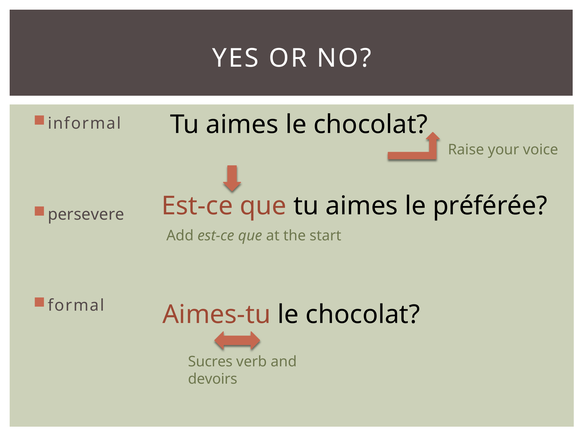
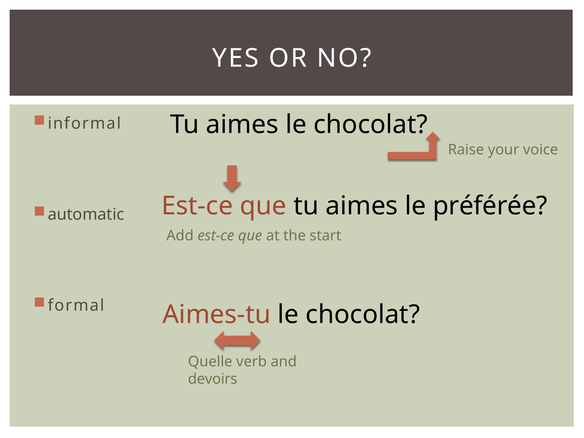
persevere: persevere -> automatic (86, 214)
Sucres: Sucres -> Quelle (210, 362)
